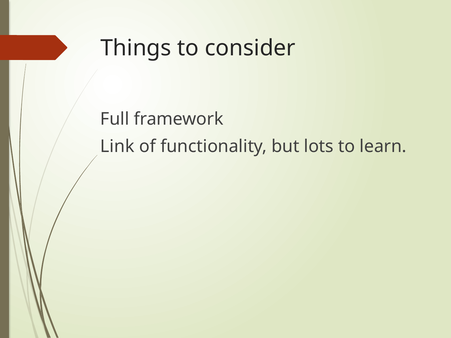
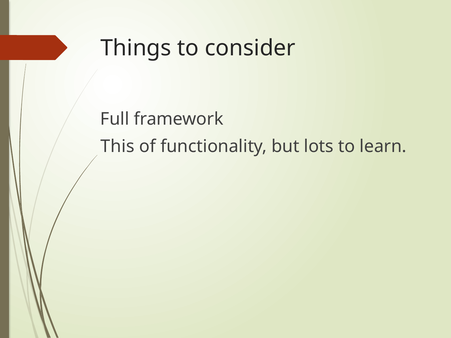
Link: Link -> This (117, 147)
